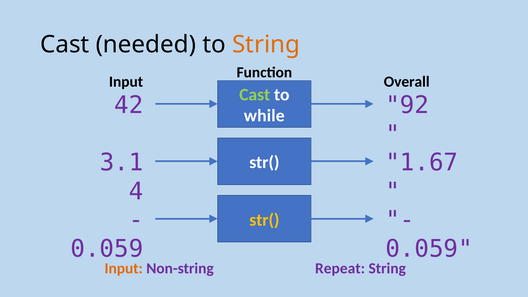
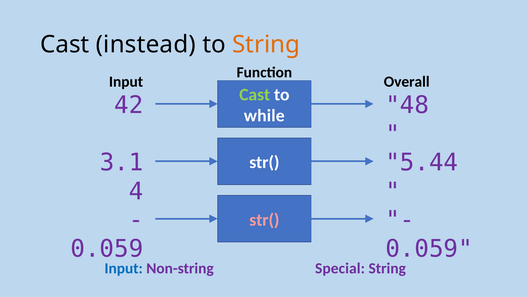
needed: needed -> instead (146, 44)
92: 92 -> 48 (407, 105)
1.67: 1.67 -> 5.44 (422, 163)
str( colour: yellow -> pink (264, 220)
Input colour: orange -> blue (124, 268)
Repeat: Repeat -> Special (340, 268)
